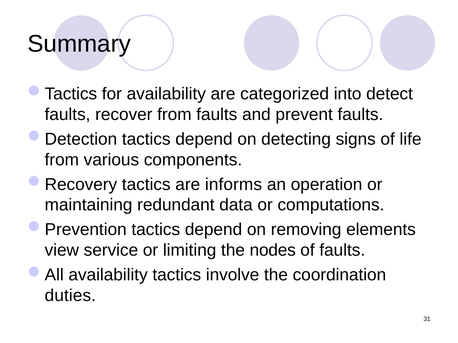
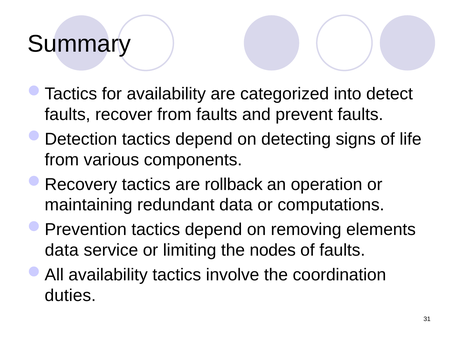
informs: informs -> rollback (234, 185)
view: view -> data (62, 251)
